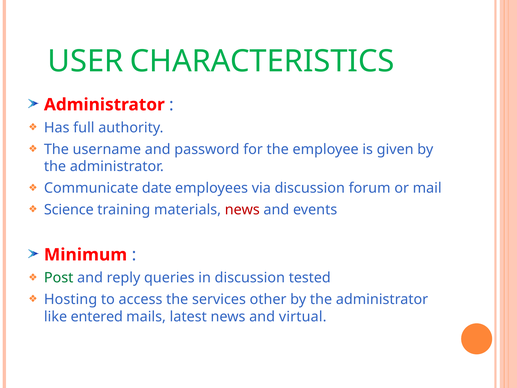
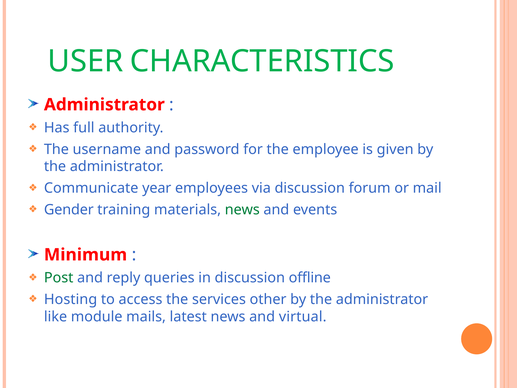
date: date -> year (157, 188)
Science: Science -> Gender (69, 210)
news colour: red -> green (242, 210)
tested: tested -> offline (310, 278)
entered: entered -> module (97, 316)
